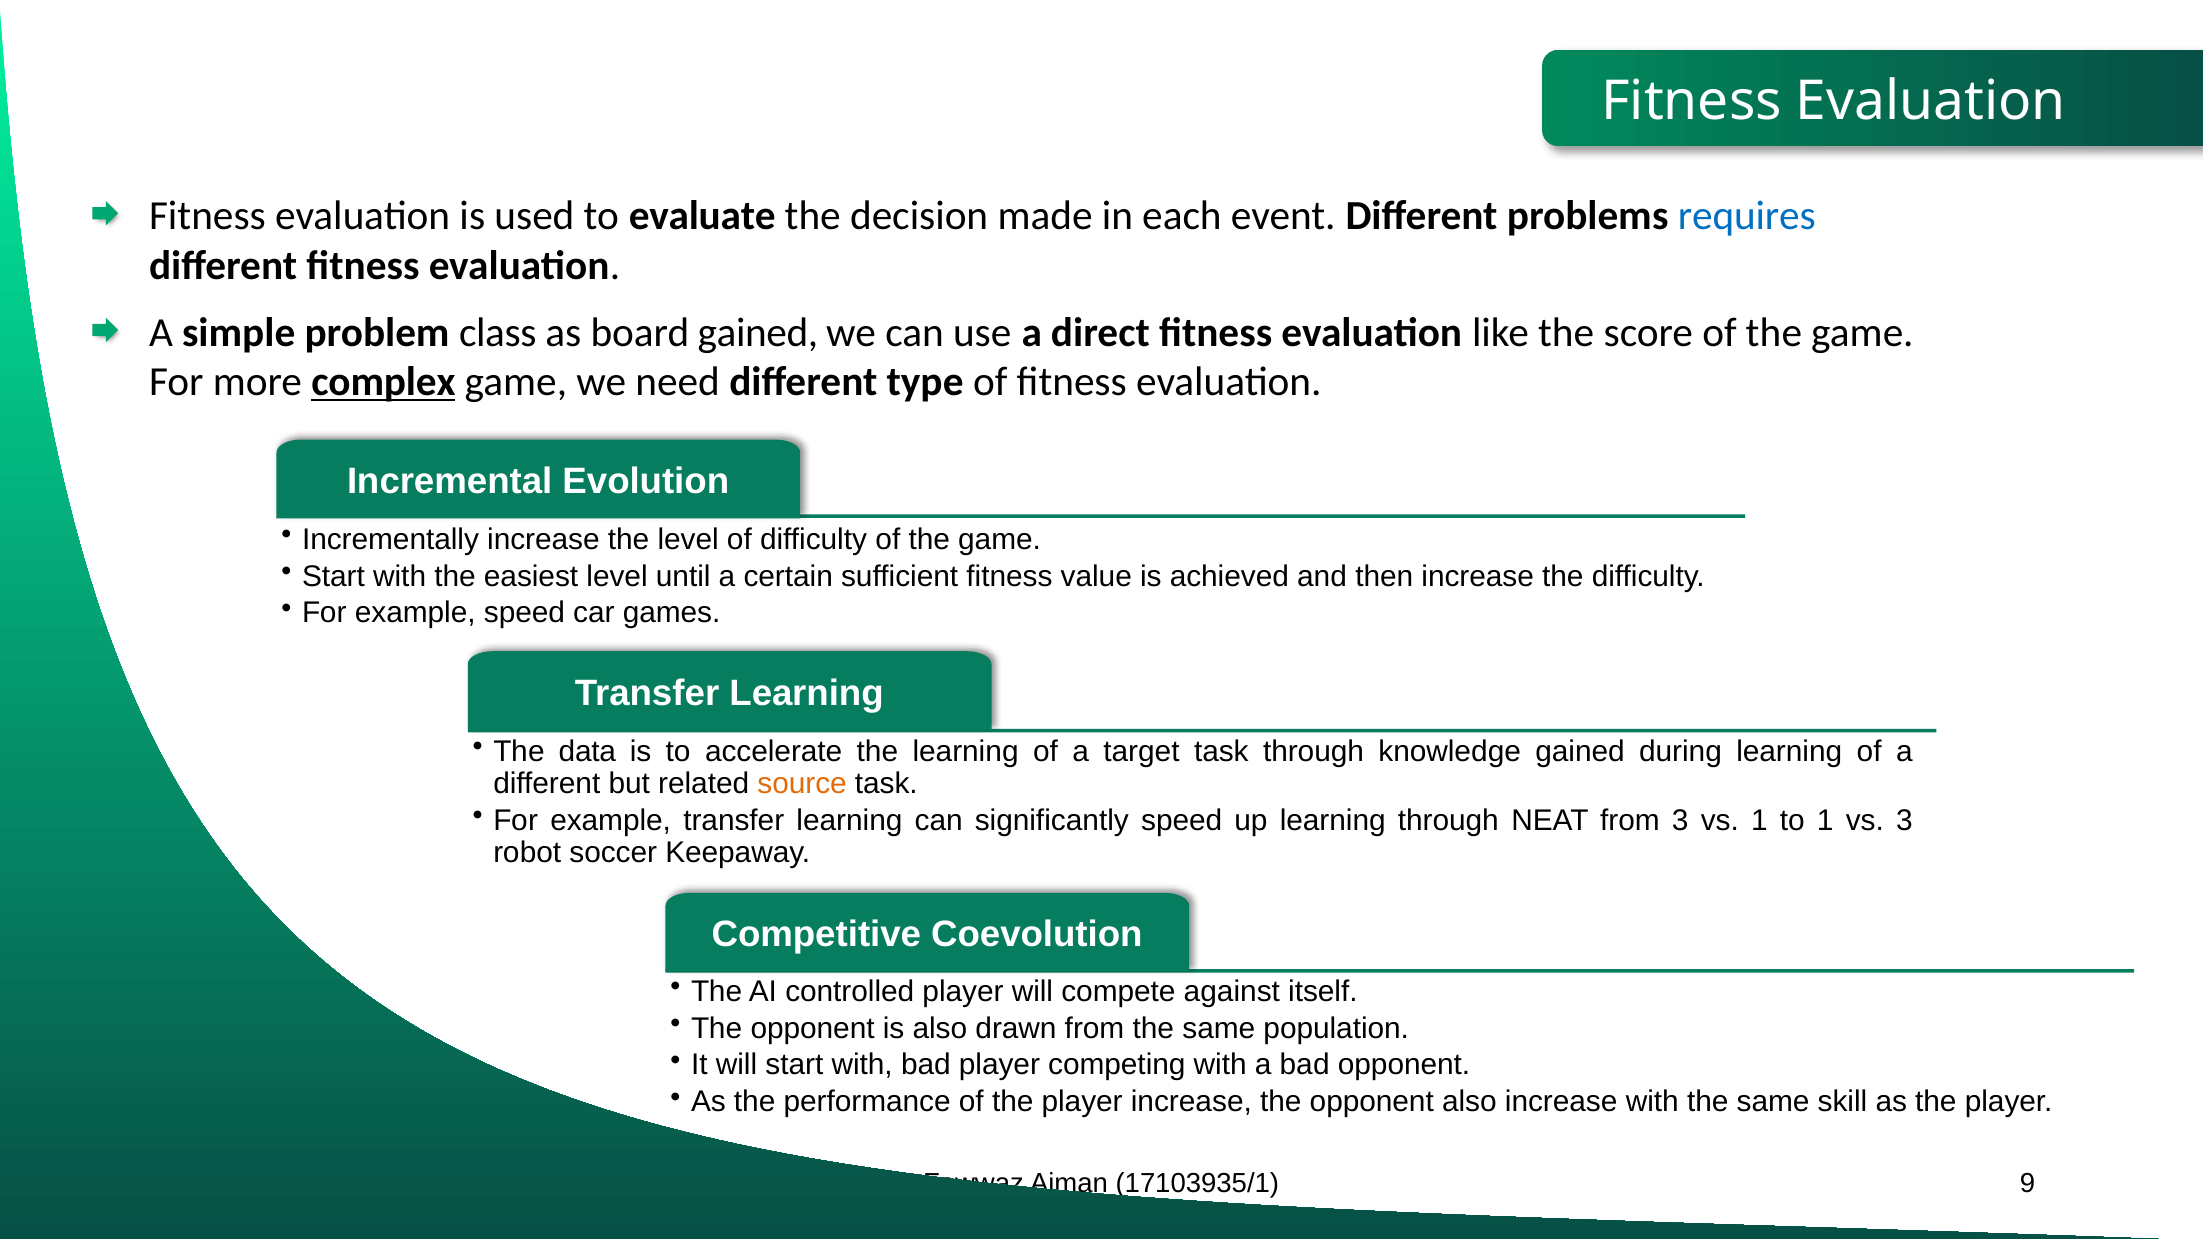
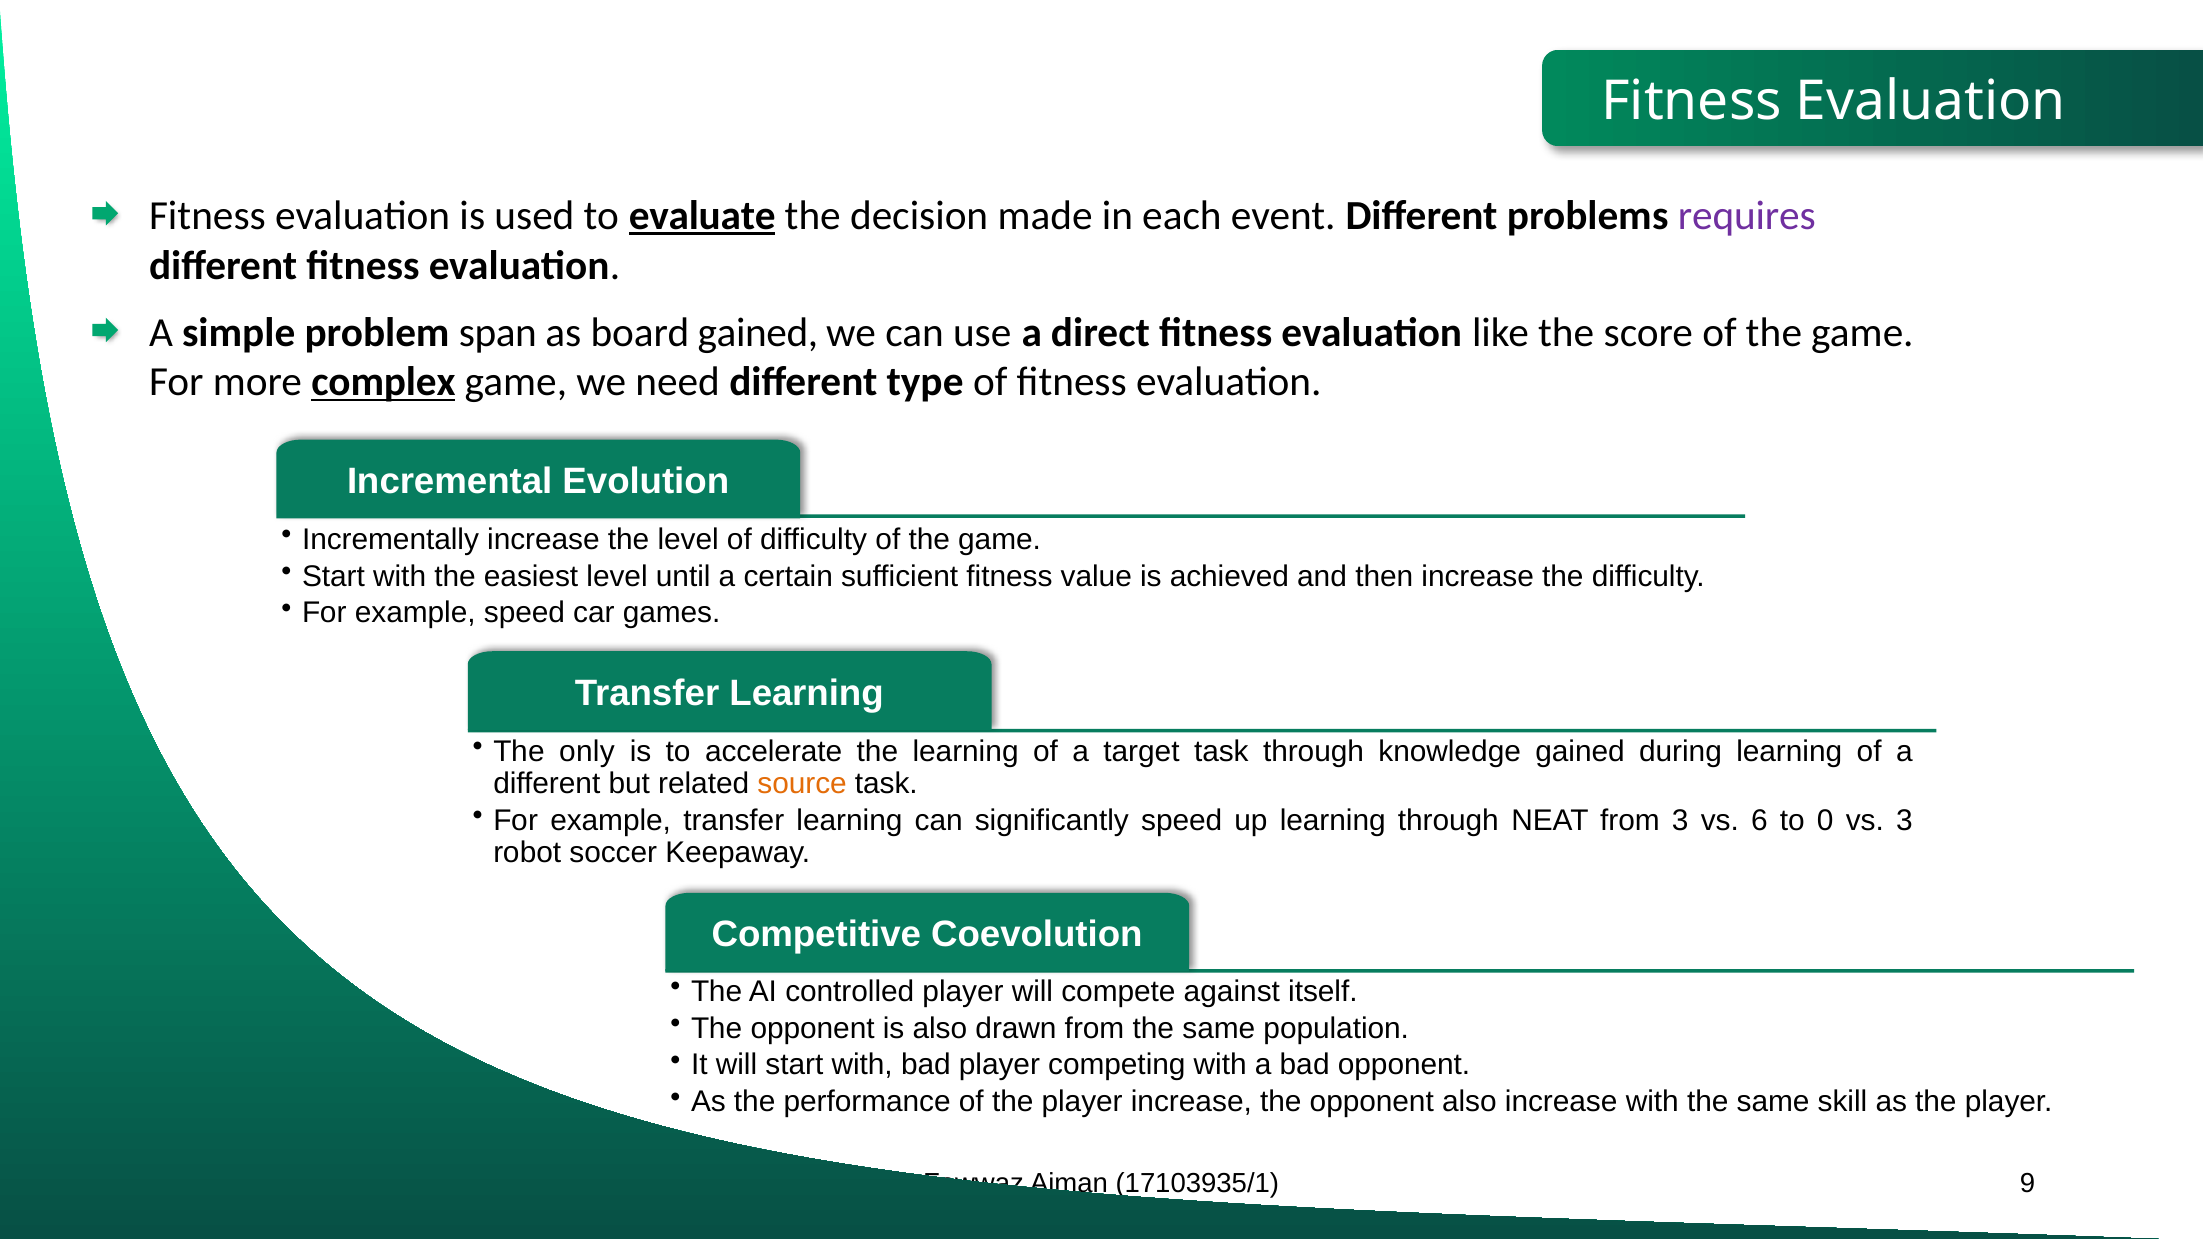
evaluate underline: none -> present (702, 216)
requires colour: blue -> purple (1747, 216)
class: class -> span (498, 333)
data: data -> only (587, 751)
vs 1: 1 -> 6 (1759, 820)
to 1: 1 -> 0 (1825, 820)
